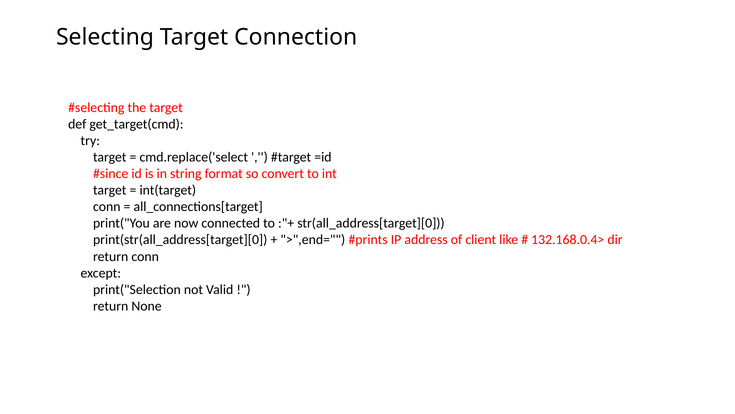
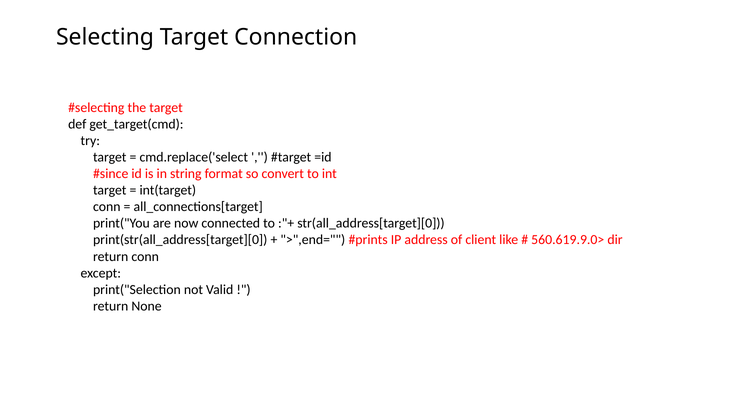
132.168.0.4>: 132.168.0.4> -> 560.619.9.0> (568, 240)
